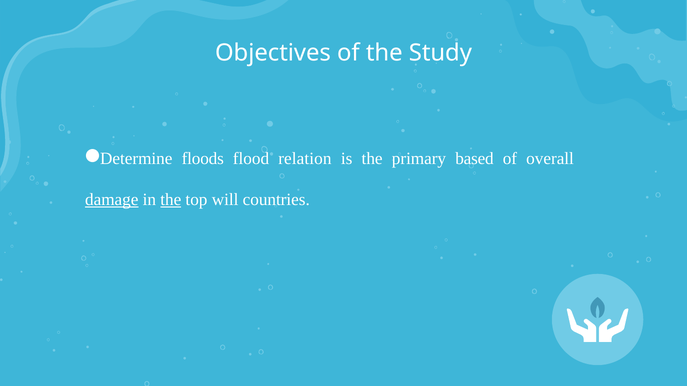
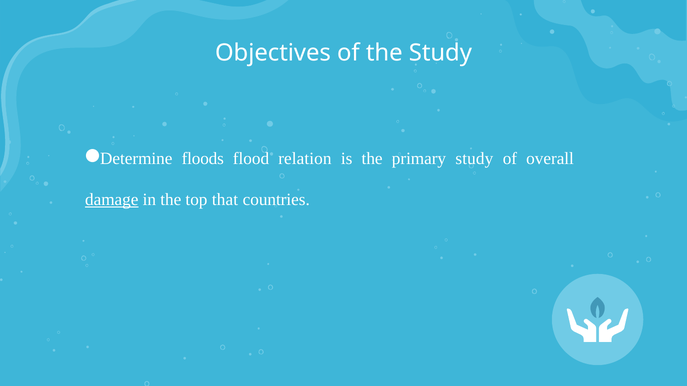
primary based: based -> study (474, 159)
the underline: present -> none (171, 200)
will: will -> that (225, 200)
